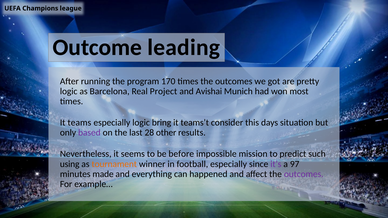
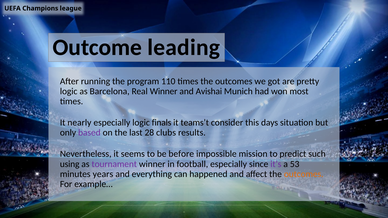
170: 170 -> 110 (168, 81)
Real Project: Project -> Winner (164, 91)
teams: teams -> nearly (79, 123)
bring: bring -> finals (162, 123)
other: other -> clubs (166, 133)
tournament colour: orange -> purple (114, 164)
97: 97 -> 53 (295, 164)
made: made -> years (103, 174)
outcomes colour: purple -> orange (304, 174)
